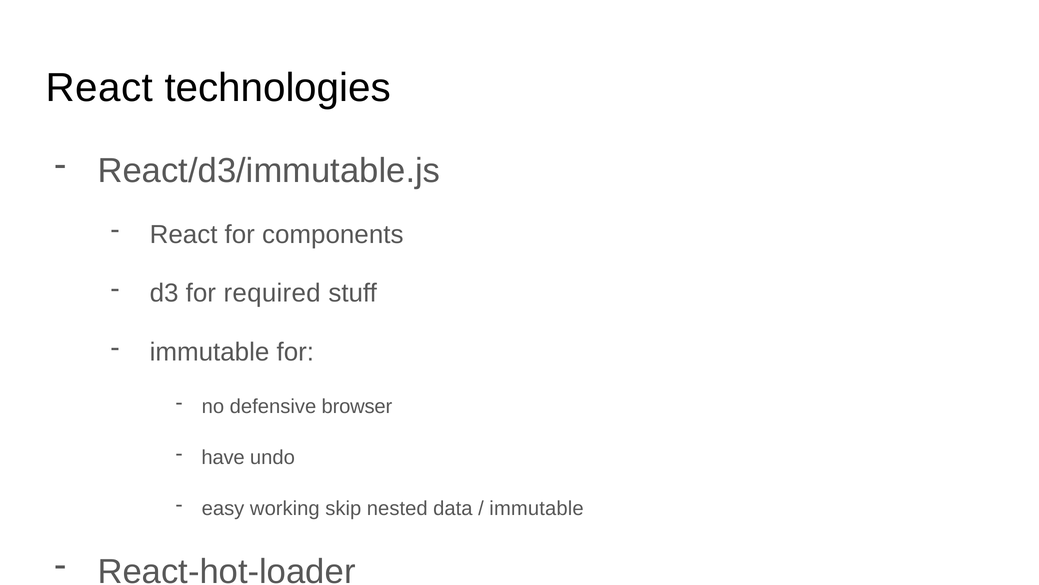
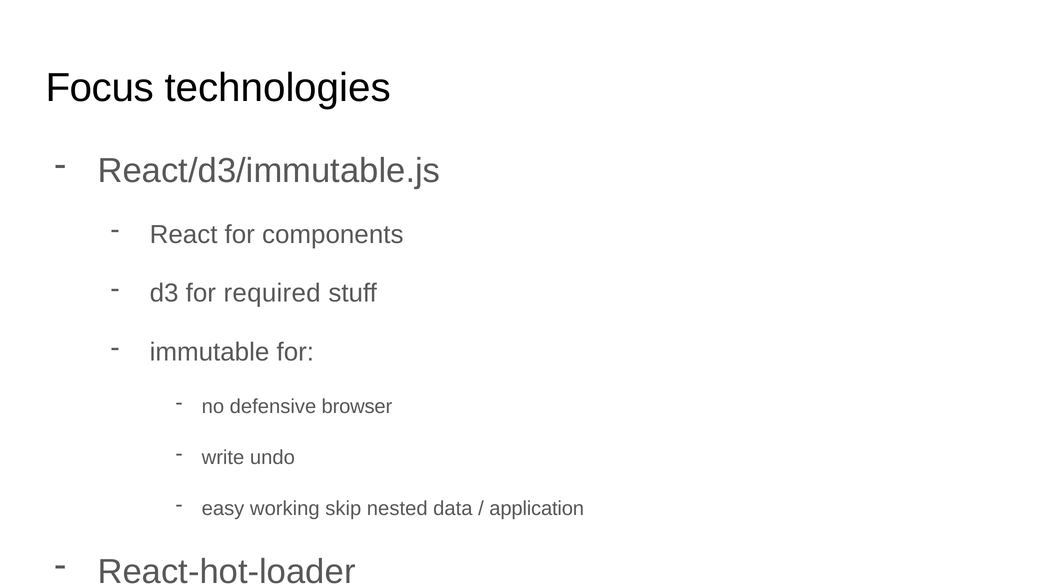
React: React -> Focus (100, 88)
have: have -> write (223, 457)
immutable: immutable -> application (537, 508)
